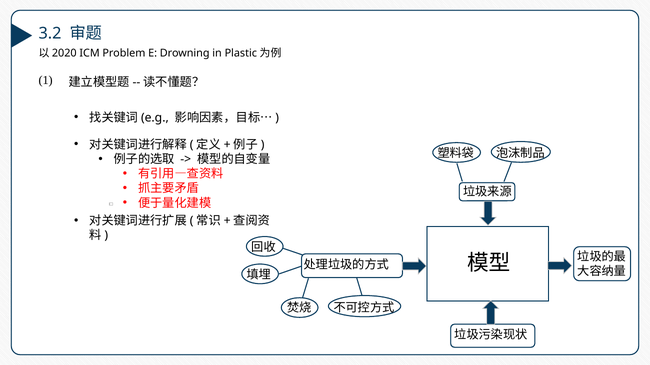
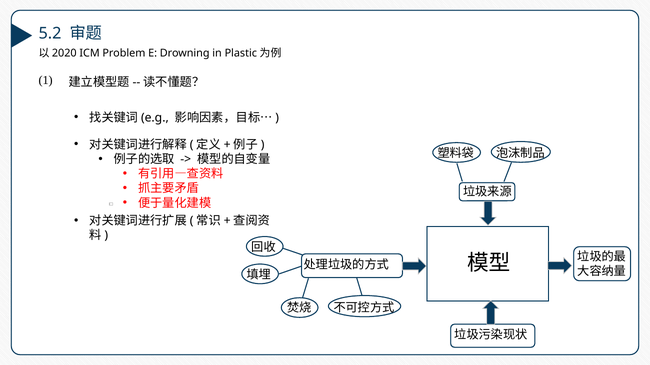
3.2: 3.2 -> 5.2 (50, 33)
